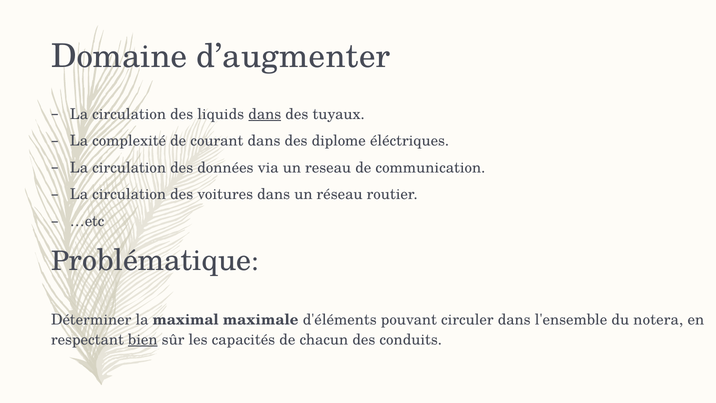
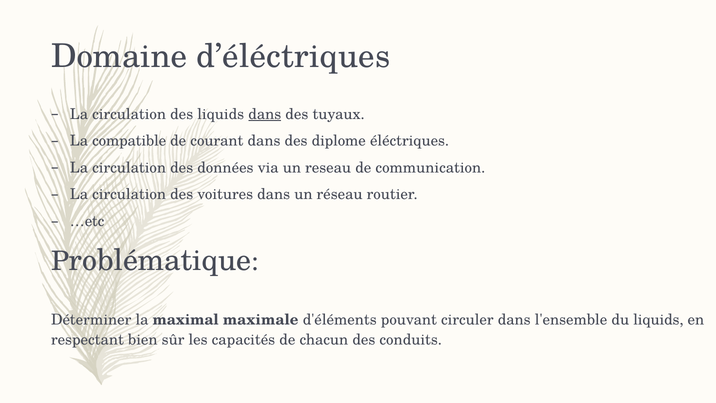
d’augmenter: d’augmenter -> d’éléctriques (293, 56)
complexité: complexité -> compatible (129, 141)
du notera: notera -> liquids (658, 320)
bien underline: present -> none (143, 339)
